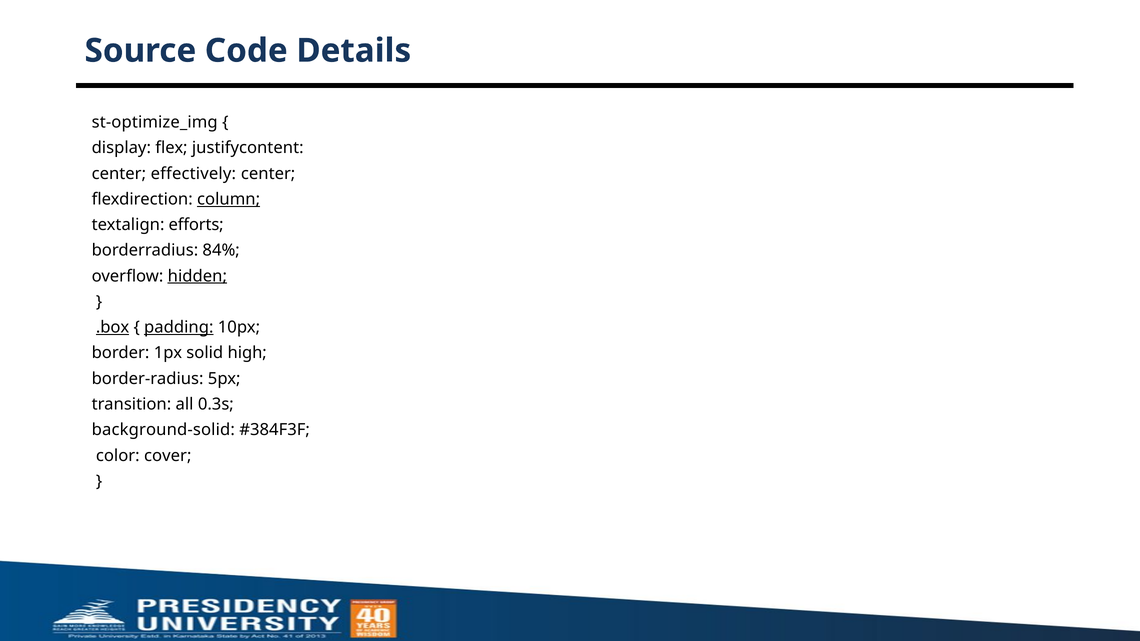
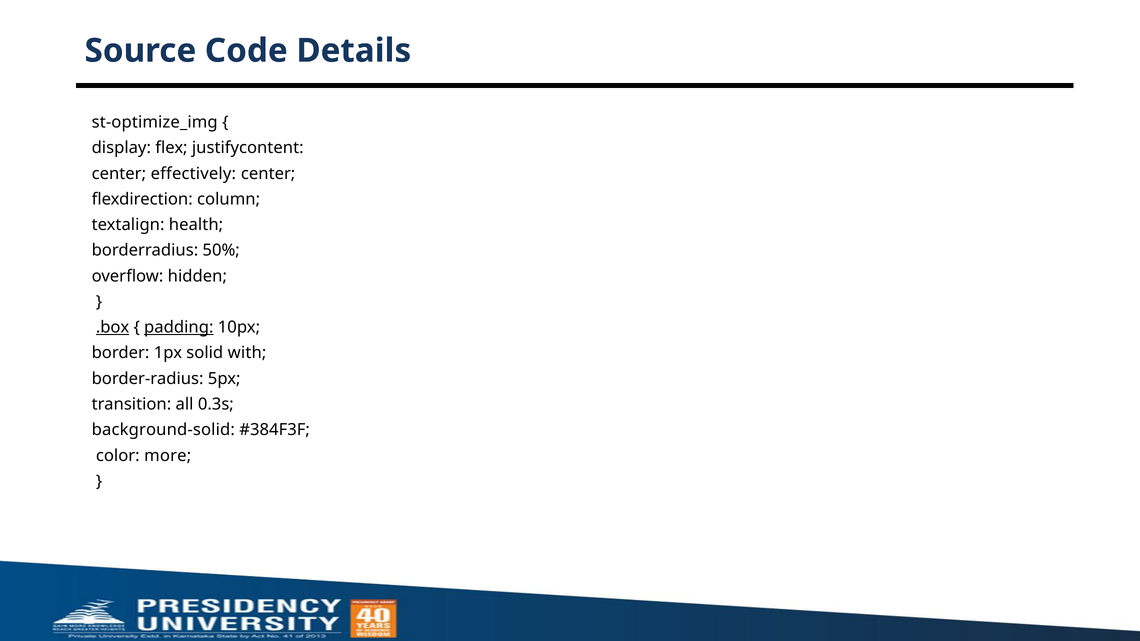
column underline: present -> none (229, 199)
efforts: efforts -> health (196, 225)
84%: 84% -> 50% (221, 251)
hidden underline: present -> none (197, 276)
high: high -> with (247, 353)
cover: cover -> more (168, 456)
